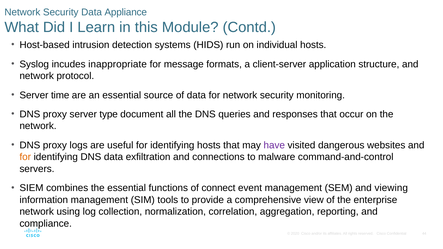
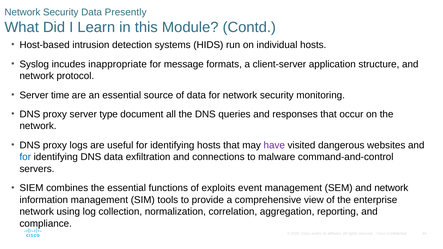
Appliance: Appliance -> Presently (126, 12)
for colour: orange -> blue (25, 157)
connect: connect -> exploits (218, 188)
SEM and viewing: viewing -> network (391, 188)
